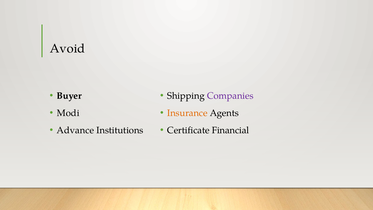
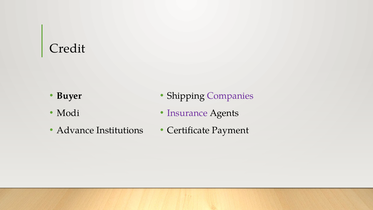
Avoid: Avoid -> Credit (68, 49)
Insurance colour: orange -> purple (187, 113)
Financial: Financial -> Payment (230, 130)
